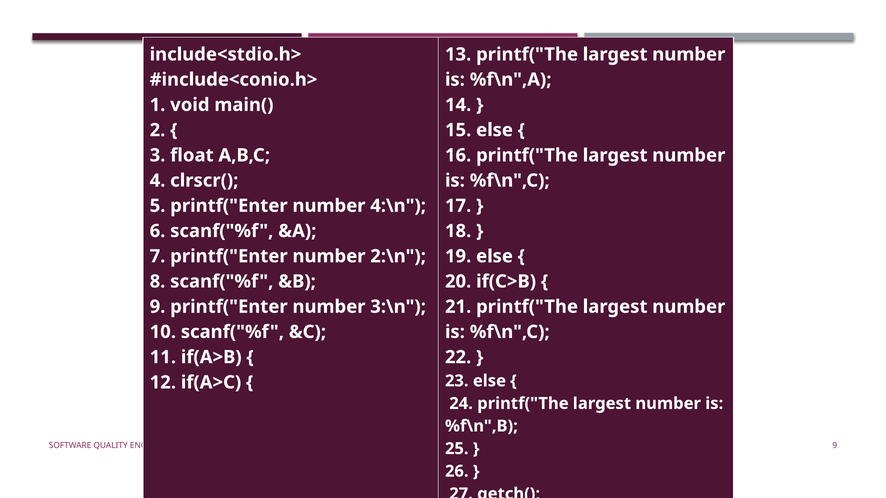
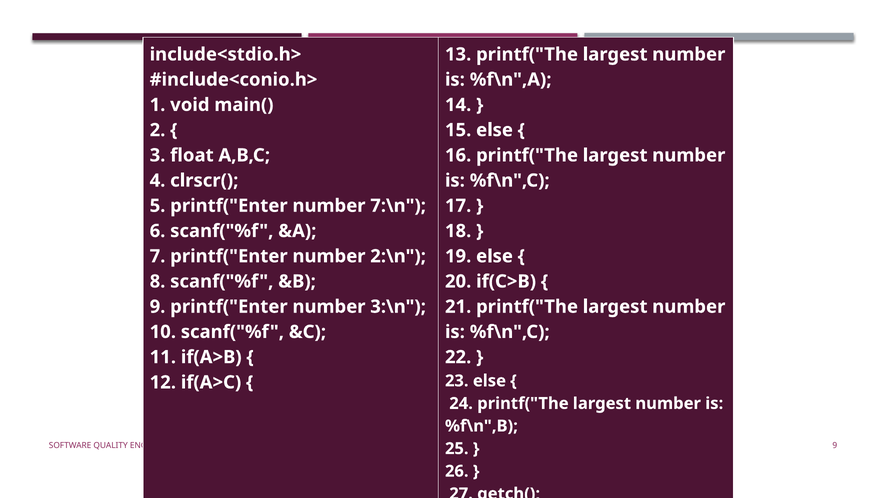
4:\n: 4:\n -> 7:\n (398, 206)
